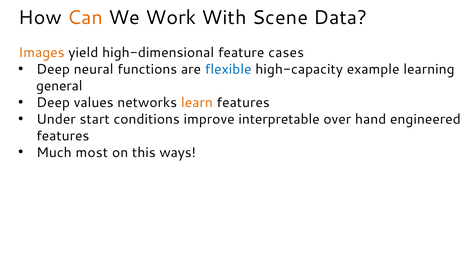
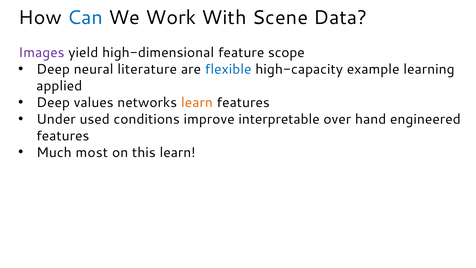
Can colour: orange -> blue (85, 18)
Images colour: orange -> purple (41, 53)
cases: cases -> scope (286, 53)
functions: functions -> literature (147, 69)
general: general -> applied (59, 86)
start: start -> used (95, 119)
this ways: ways -> learn (178, 152)
